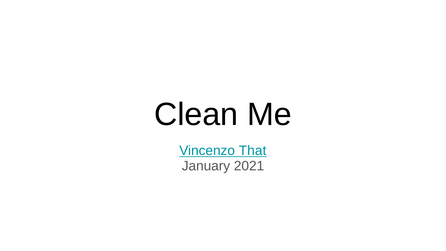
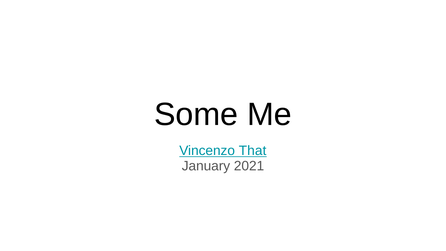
Clean: Clean -> Some (196, 114)
